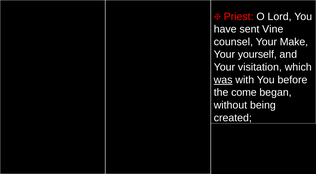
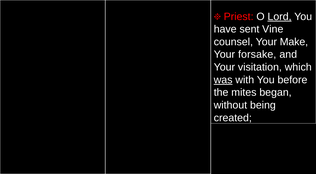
Lord underline: none -> present (280, 17)
yourself: yourself -> forsake (257, 54)
come: come -> mites (244, 92)
